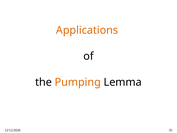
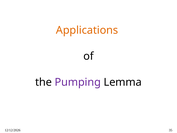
Pumping colour: orange -> purple (78, 82)
